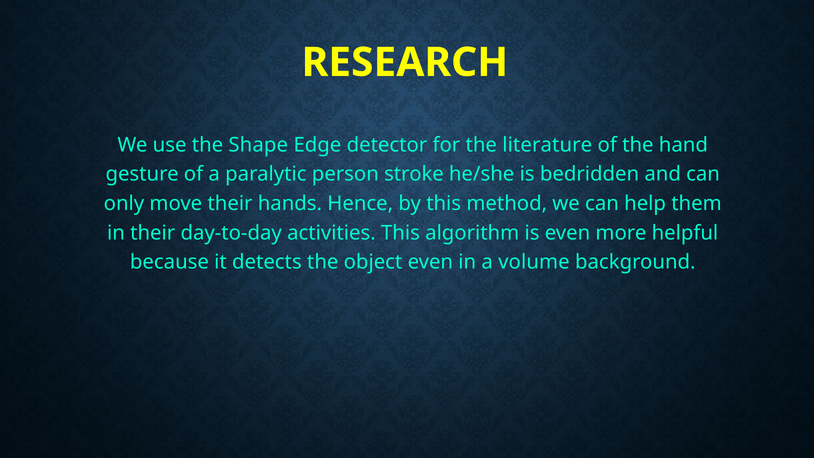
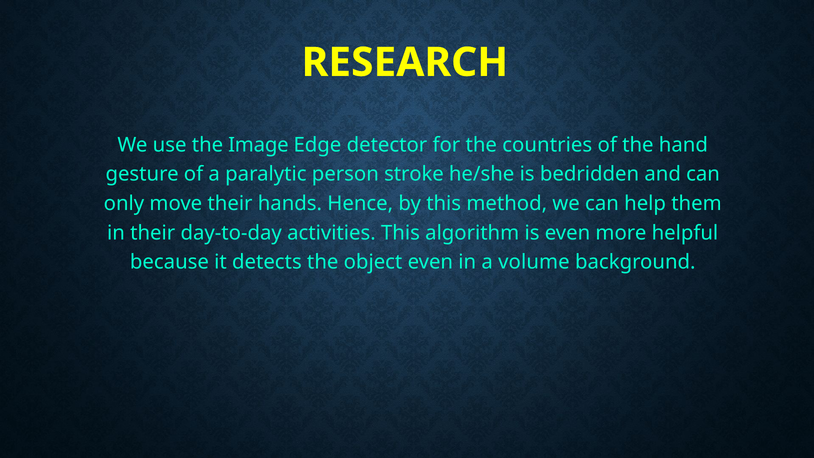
Shape: Shape -> Image (258, 145)
literature: literature -> countries (547, 145)
